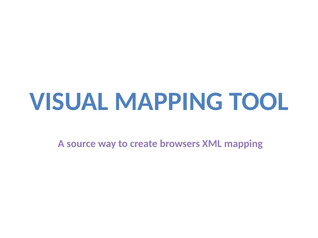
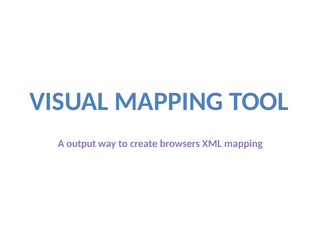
source: source -> output (81, 144)
